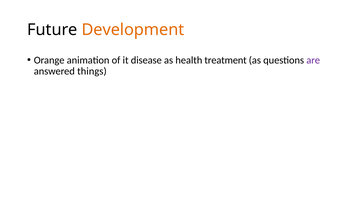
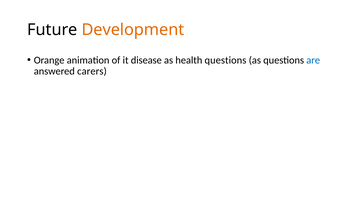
health treatment: treatment -> questions (225, 60)
are colour: purple -> blue (313, 60)
things: things -> carers (92, 71)
